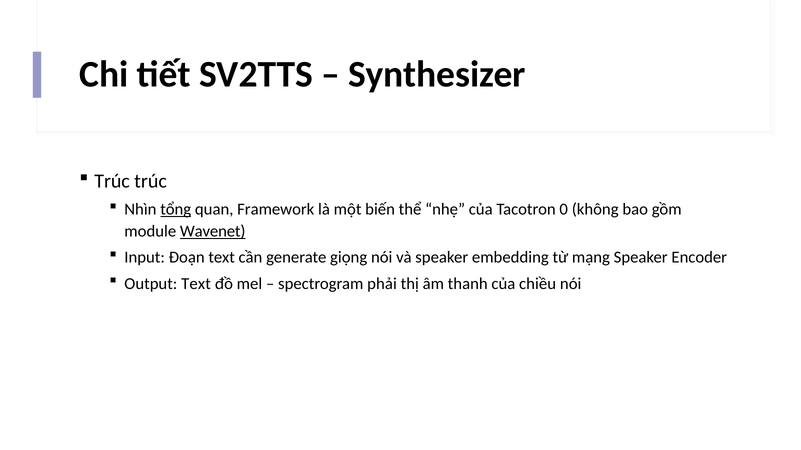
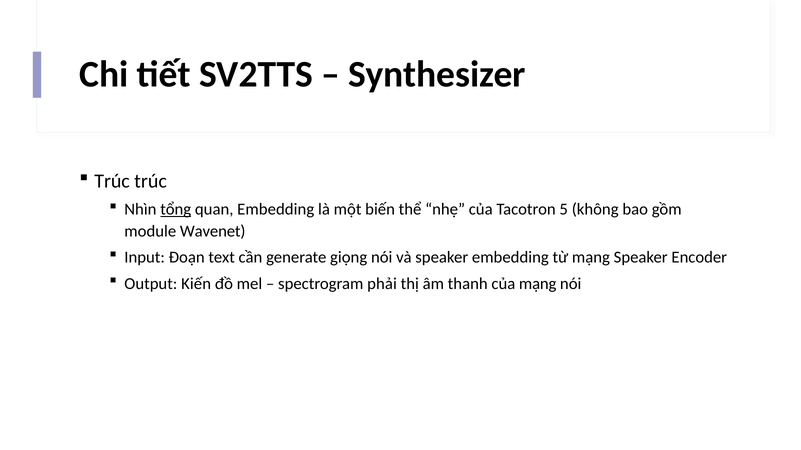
quan Framework: Framework -> Embedding (276, 210)
0: 0 -> 5 (564, 210)
Wavenet underline: present -> none (213, 232)
Output Text: Text -> Kiến (196, 284)
của chiều: chiều -> mạng (538, 284)
